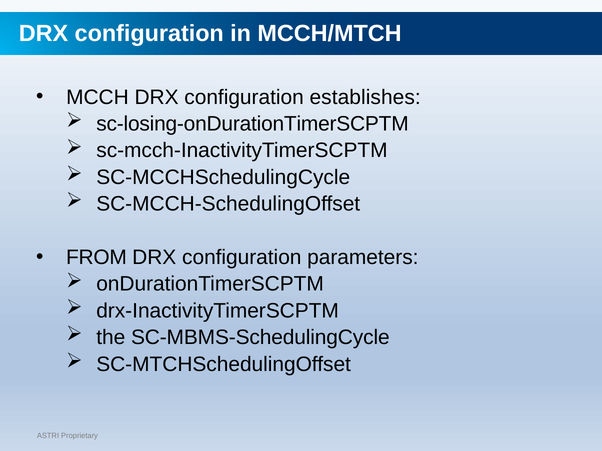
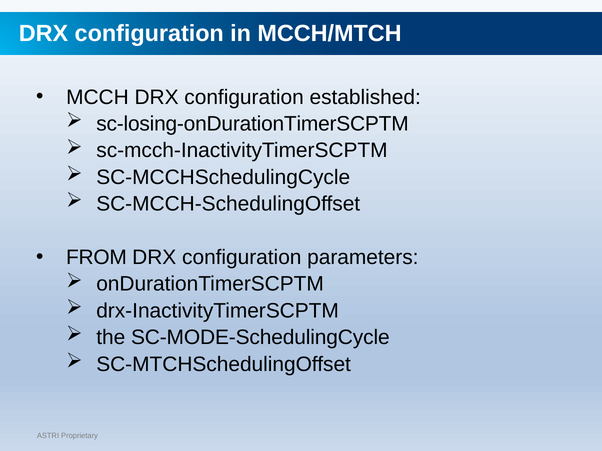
establishes: establishes -> established (365, 97)
SC-MBMS-SchedulingCycle: SC-MBMS-SchedulingCycle -> SC-MODE-SchedulingCycle (260, 338)
